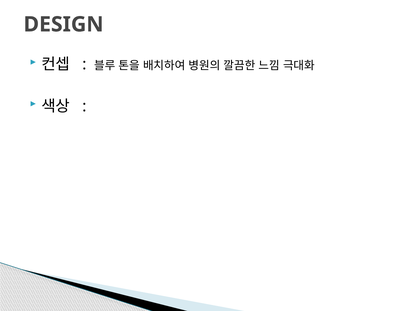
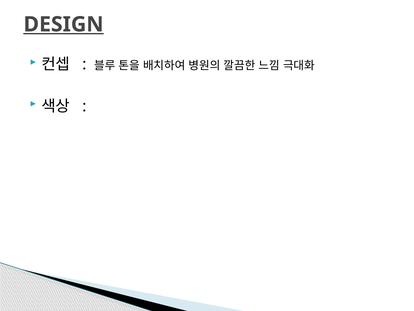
DESIGN underline: none -> present (64, 24)
